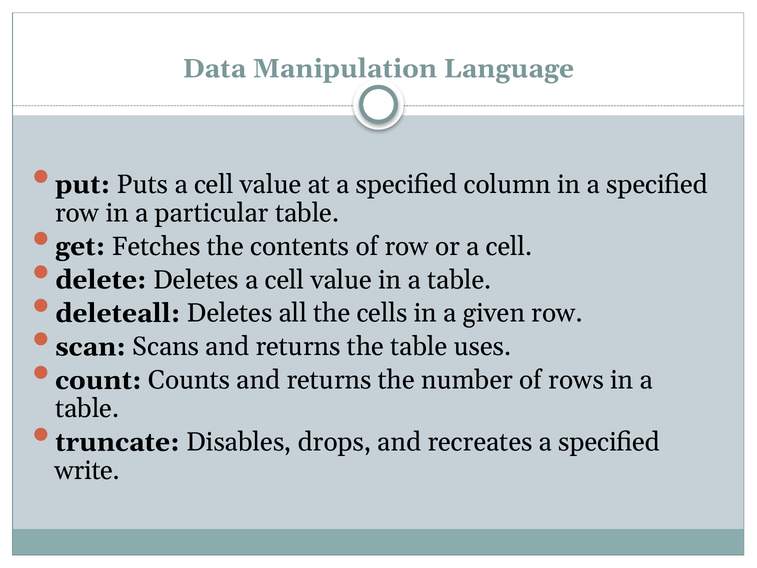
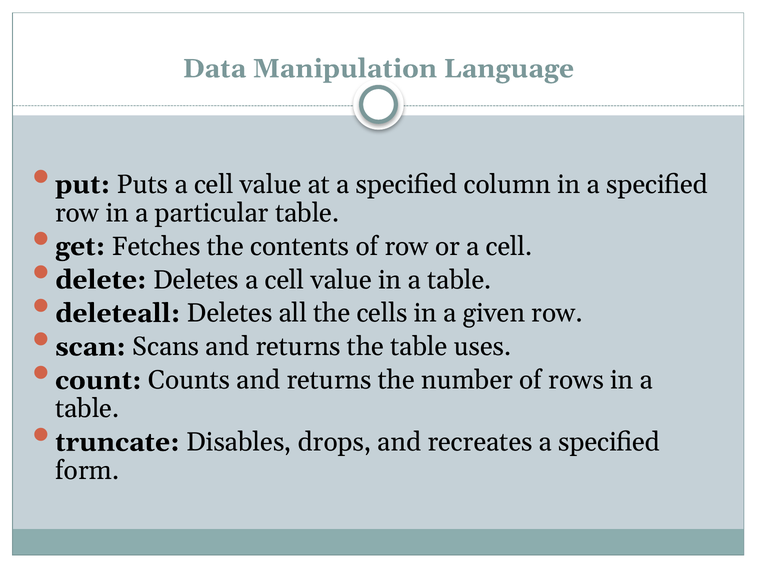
write: write -> form (87, 470)
